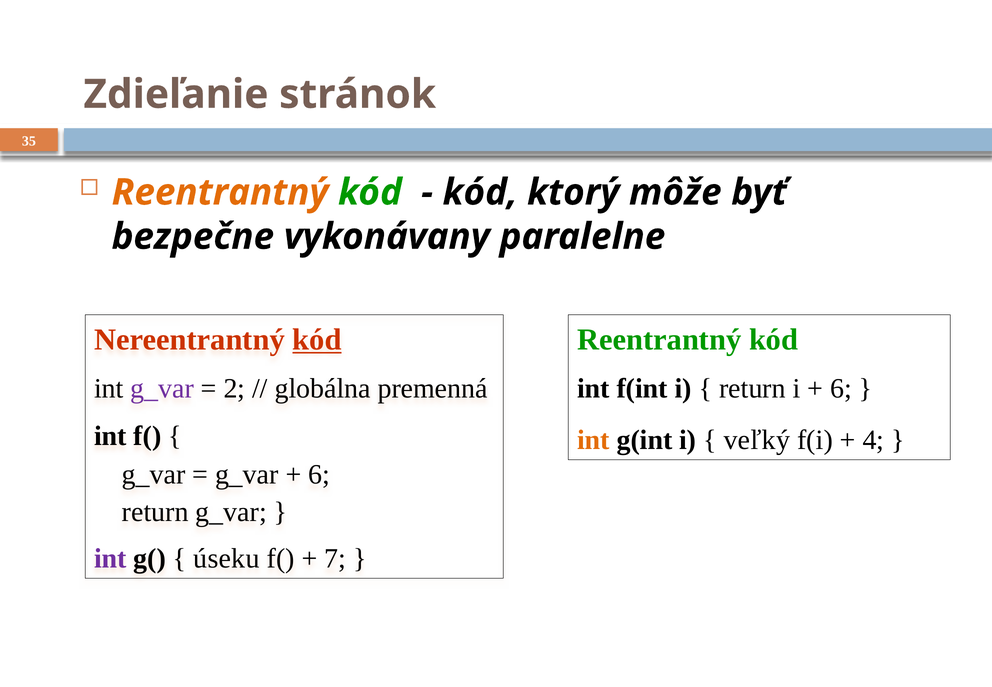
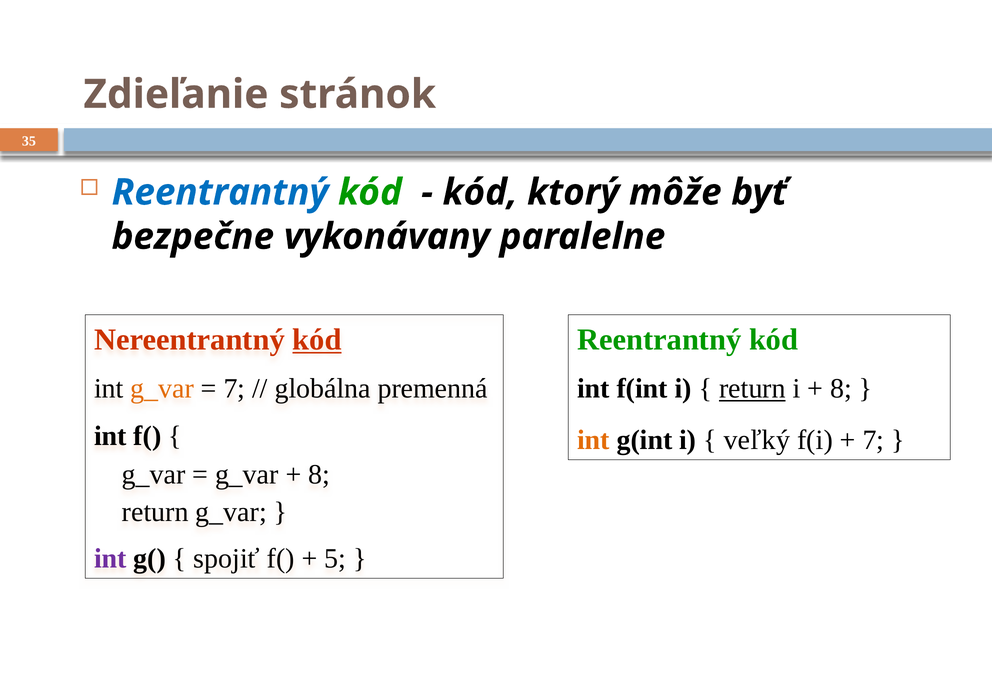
Reentrantný colour: orange -> blue (220, 192)
return underline: none -> present (752, 388)
6: 6 -> 8 (841, 388)
g_var colour: purple -> orange (162, 388)
2: 2 -> 7 (234, 388)
4: 4 -> 7 (873, 440)
6: 6 -> 8 (319, 474)
úseku: úseku -> spojiť (227, 559)
7: 7 -> 5 (335, 559)
